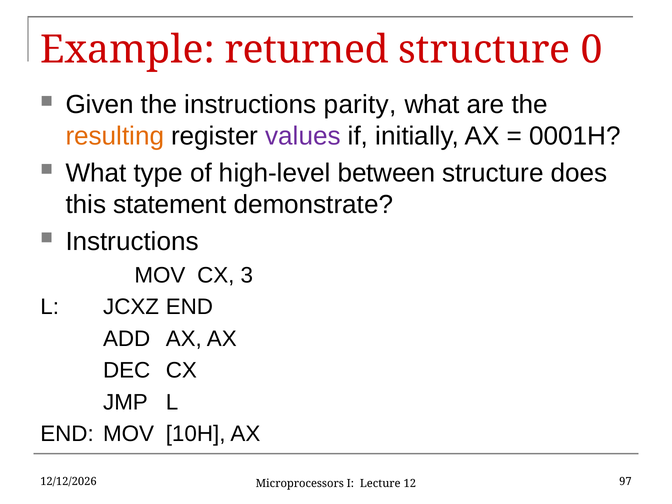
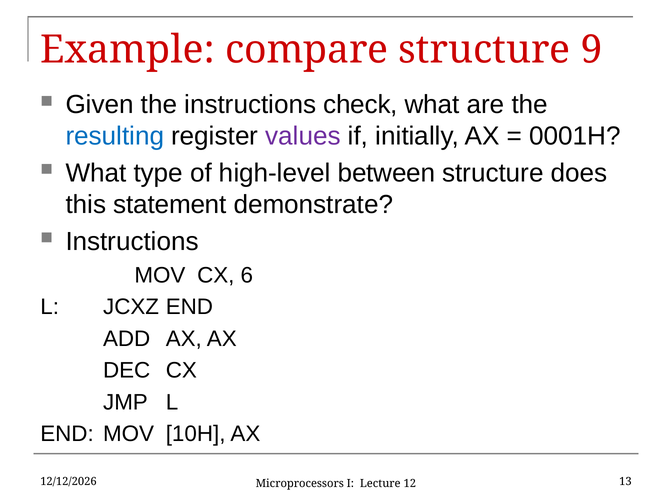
returned: returned -> compare (307, 50)
0: 0 -> 9 (592, 50)
parity: parity -> check (360, 105)
resulting colour: orange -> blue (115, 136)
3: 3 -> 6 (247, 275)
97: 97 -> 13 (625, 481)
